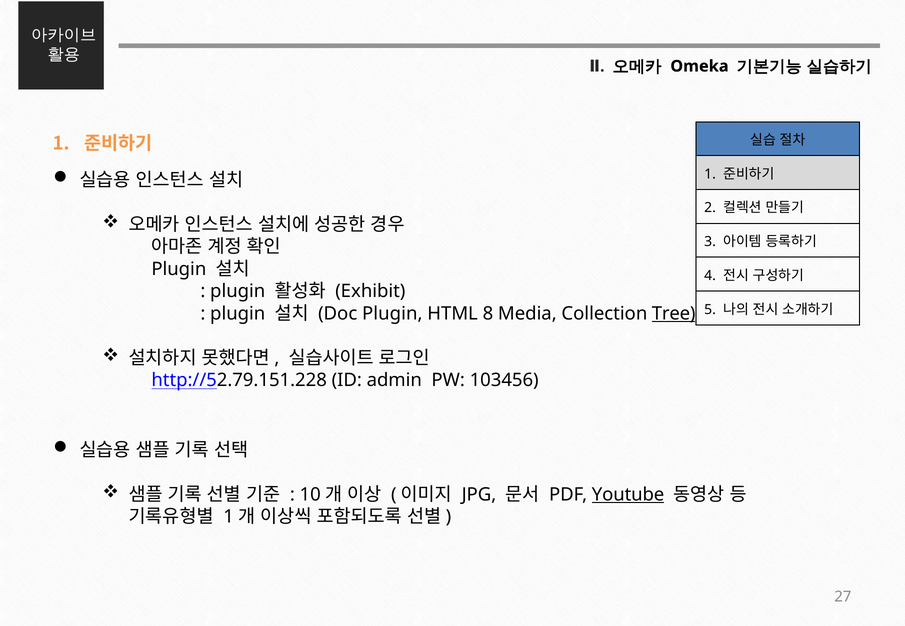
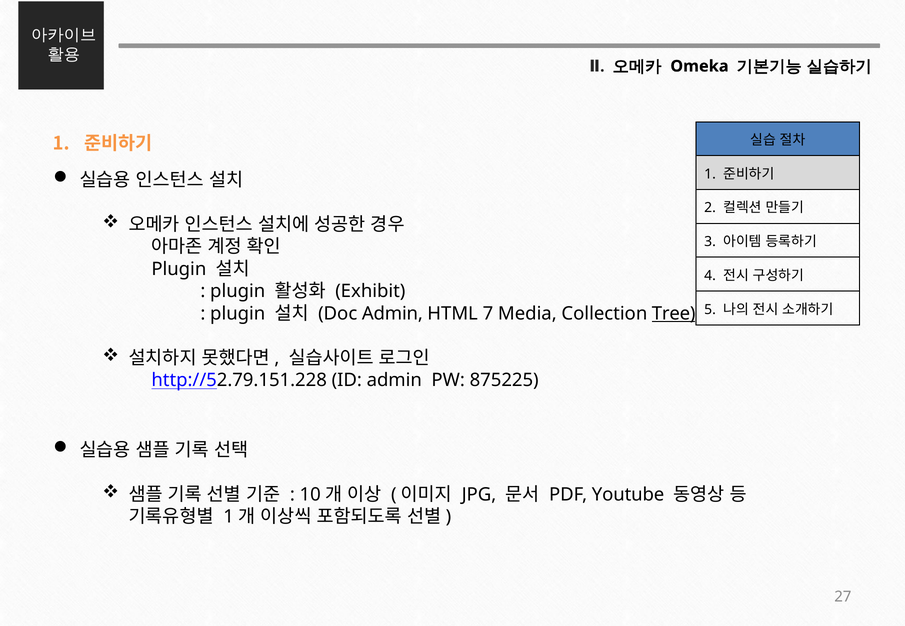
Doc Plugin: Plugin -> Admin (392, 314)
8: 8 -> 7 (488, 314)
103456: 103456 -> 875225 (504, 381)
Youtube underline: present -> none (628, 495)
